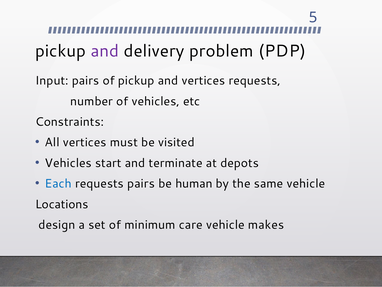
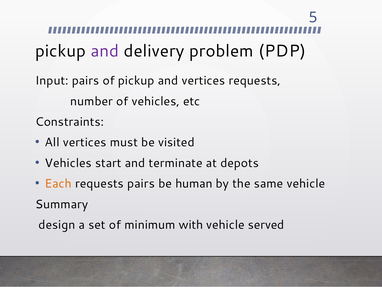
Each colour: blue -> orange (58, 183)
Locations: Locations -> Summary (62, 204)
care: care -> with (191, 224)
makes: makes -> served (266, 224)
